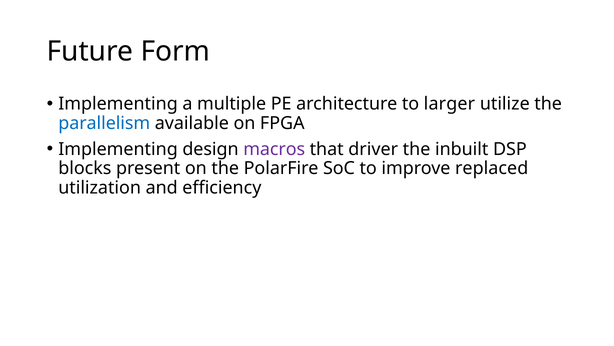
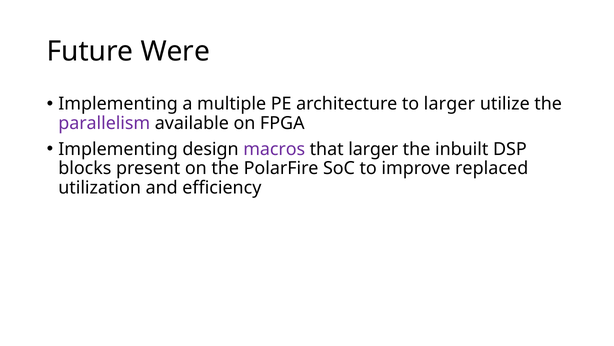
Form: Form -> Were (175, 52)
parallelism colour: blue -> purple (104, 123)
that driver: driver -> larger (373, 149)
